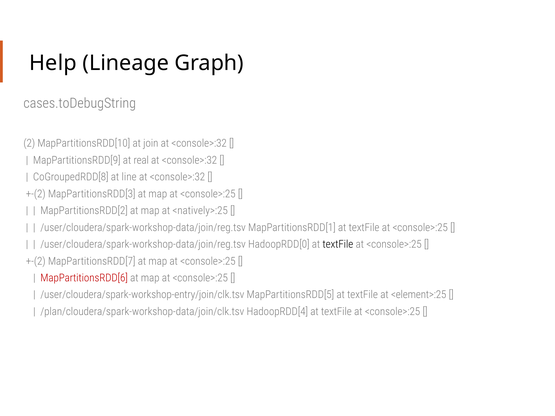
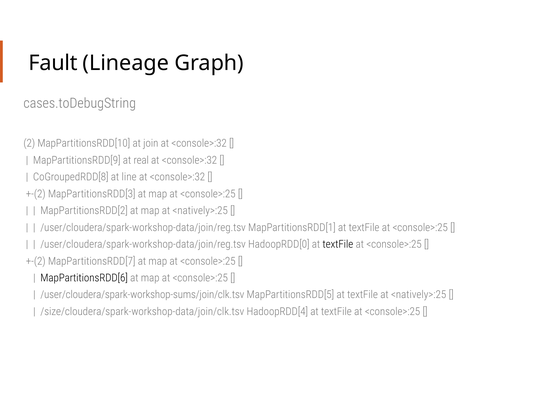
Help: Help -> Fault (53, 63)
MapPartitionsRDD[6 colour: red -> black (84, 278)
/user/cloudera/spark-workshop-entry/join/clk.tsv: /user/cloudera/spark-workshop-entry/join/clk.tsv -> /user/cloudera/spark-workshop-sums/join/clk.tsv (142, 295)
textFile at <element>:25: <element>:25 -> <natively>:25 (419, 295)
/plan/cloudera/spark-workshop-data/join/clk.tsv: /plan/cloudera/spark-workshop-data/join/clk.tsv -> /size/cloudera/spark-workshop-data/join/clk.tsv (142, 312)
